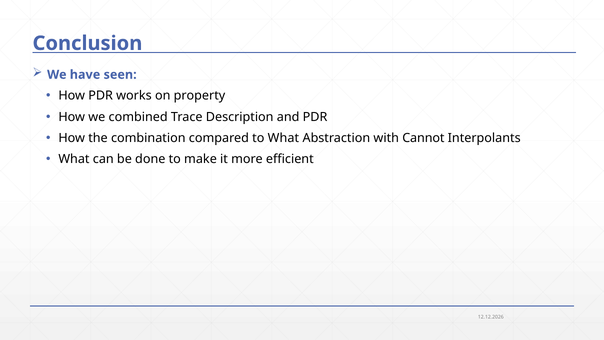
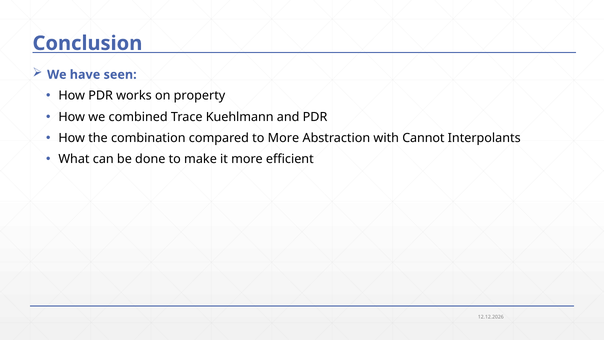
Description: Description -> Kuehlmann (240, 117)
to What: What -> More (283, 138)
